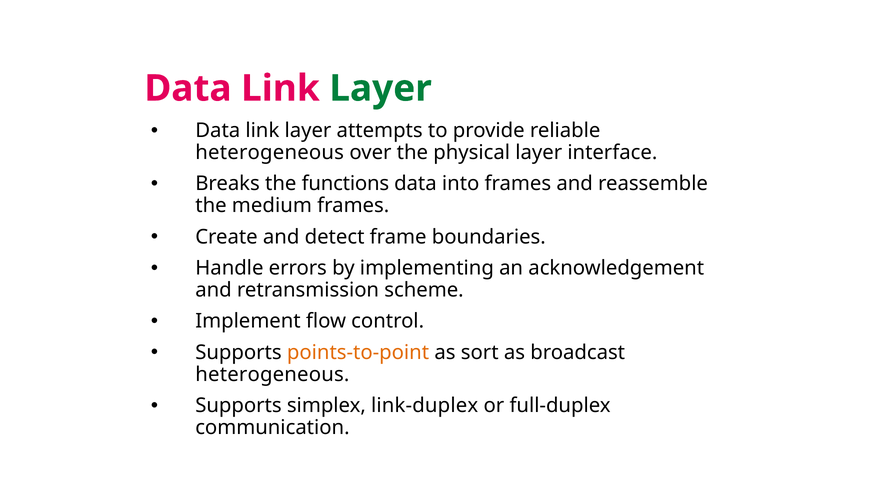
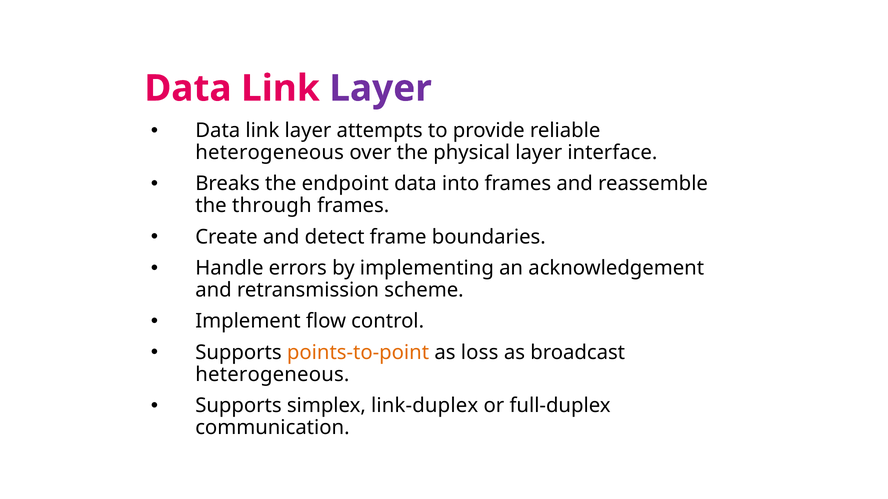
Layer colour: green -> purple (381, 89)
functions: functions -> endpoint (345, 184)
medium: medium -> through (272, 206)
sort: sort -> loss (480, 353)
